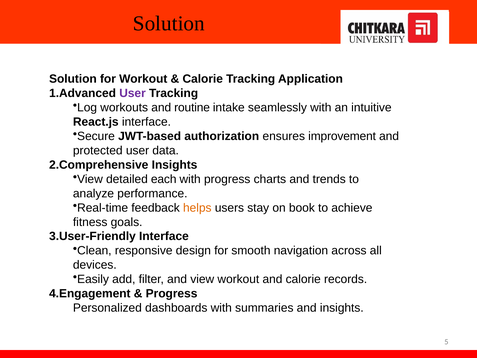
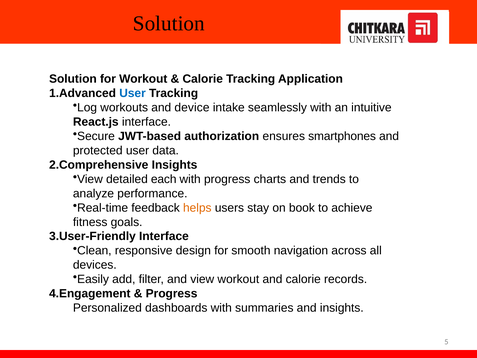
User colour: purple -> blue (133, 93)
routine: routine -> device (192, 107)
improvement: improvement -> smartphones (342, 136)
